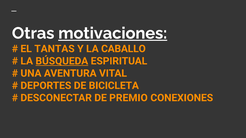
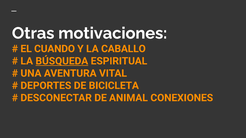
motivaciones underline: present -> none (113, 33)
TANTAS: TANTAS -> CUANDO (55, 49)
PREMIO: PREMIO -> ANIMAL (128, 98)
